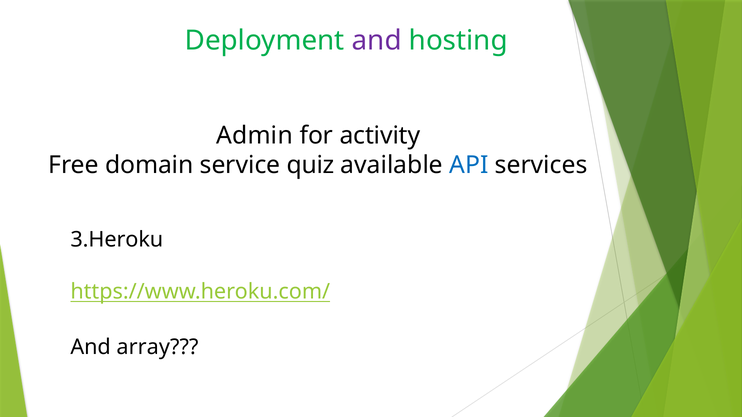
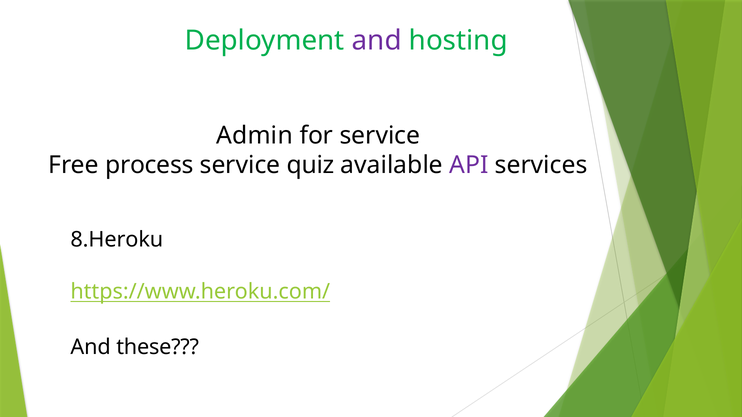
for activity: activity -> service (380, 136)
domain: domain -> process (149, 165)
API colour: blue -> purple (469, 165)
3.Heroku: 3.Heroku -> 8.Heroku (117, 240)
array: array -> these (158, 347)
